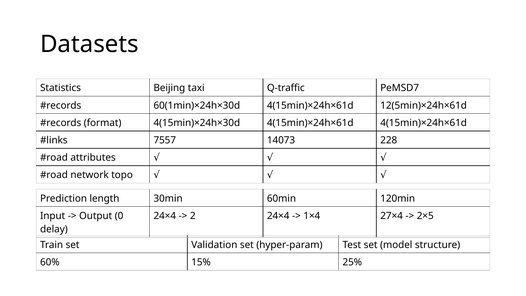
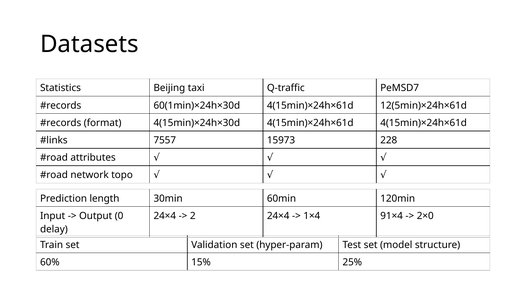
14073: 14073 -> 15973 (281, 140)
27×4: 27×4 -> 91×4 (392, 216)
2×5: 2×5 -> 2×0 (425, 216)
